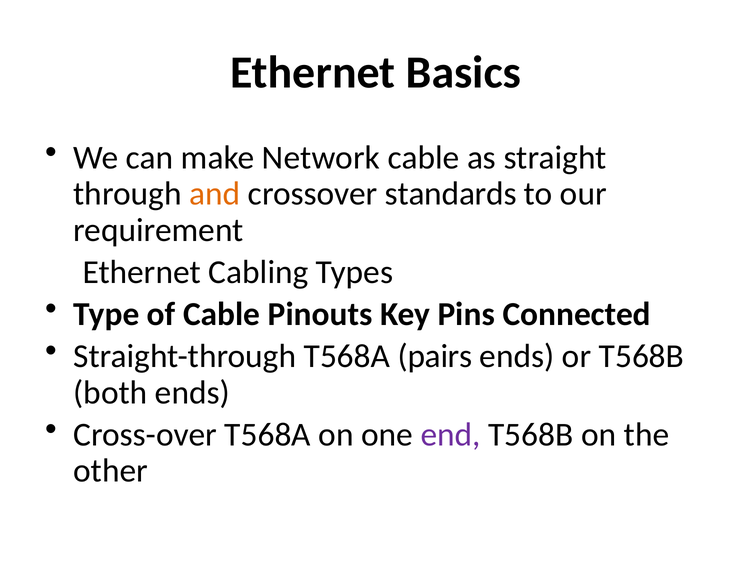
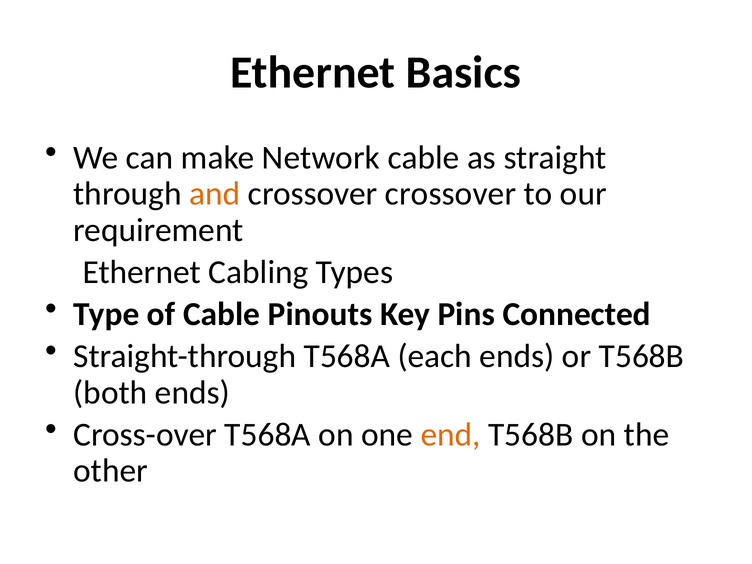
crossover standards: standards -> crossover (451, 194)
pairs: pairs -> each (435, 356)
end colour: purple -> orange (451, 435)
